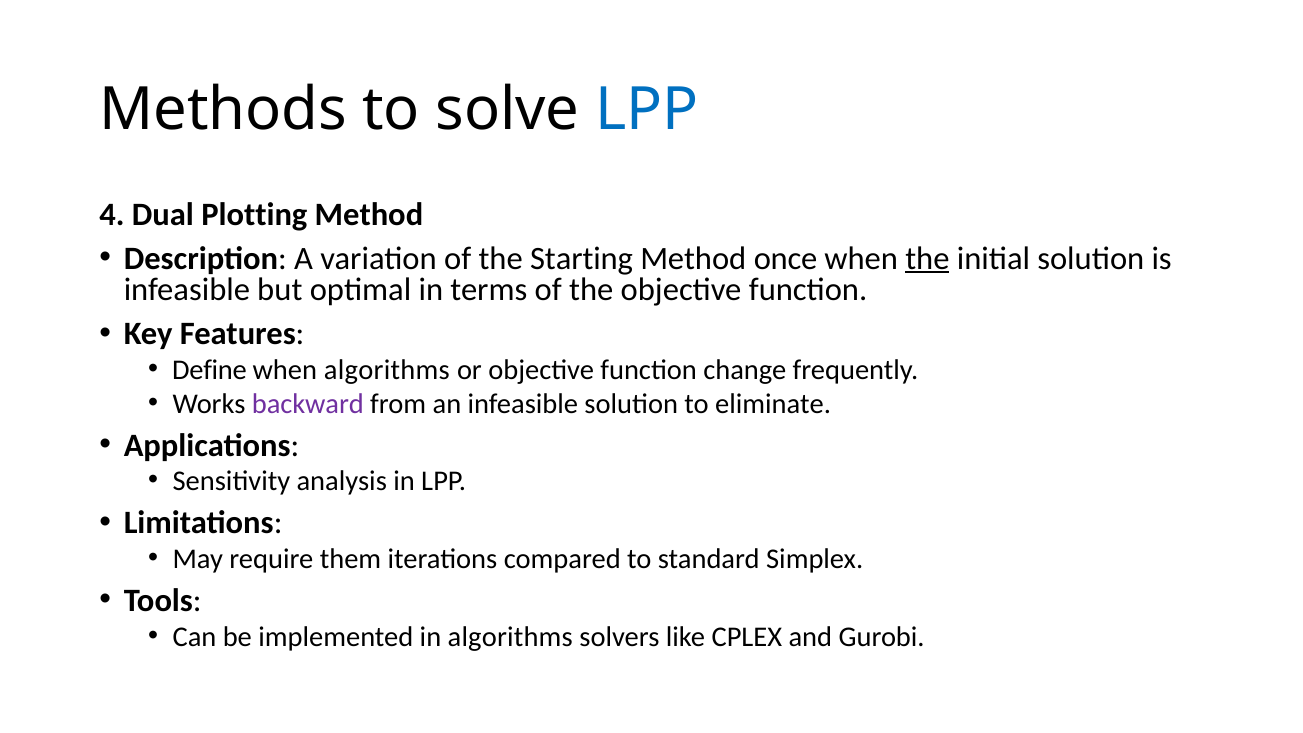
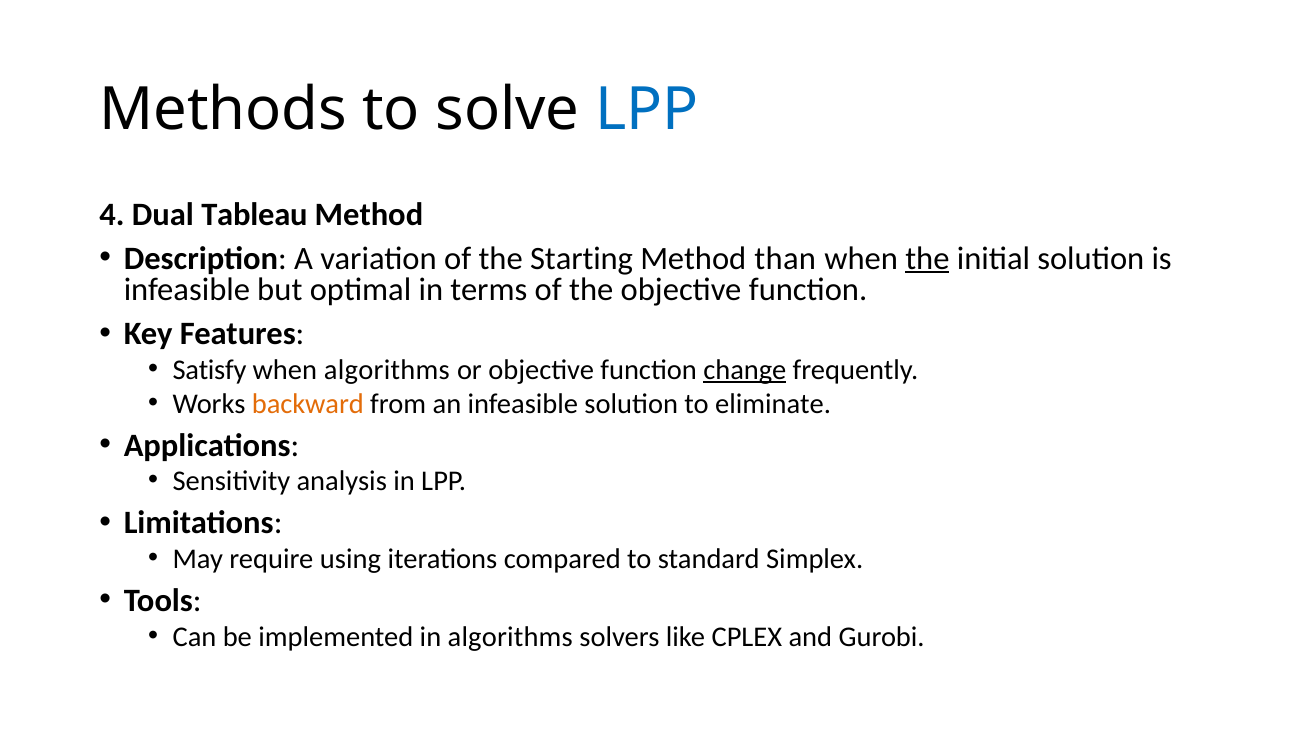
Plotting: Plotting -> Tableau (254, 215)
once: once -> than (785, 258)
Define: Define -> Satisfy (209, 370)
change underline: none -> present (745, 370)
backward colour: purple -> orange (308, 404)
them: them -> using (350, 559)
